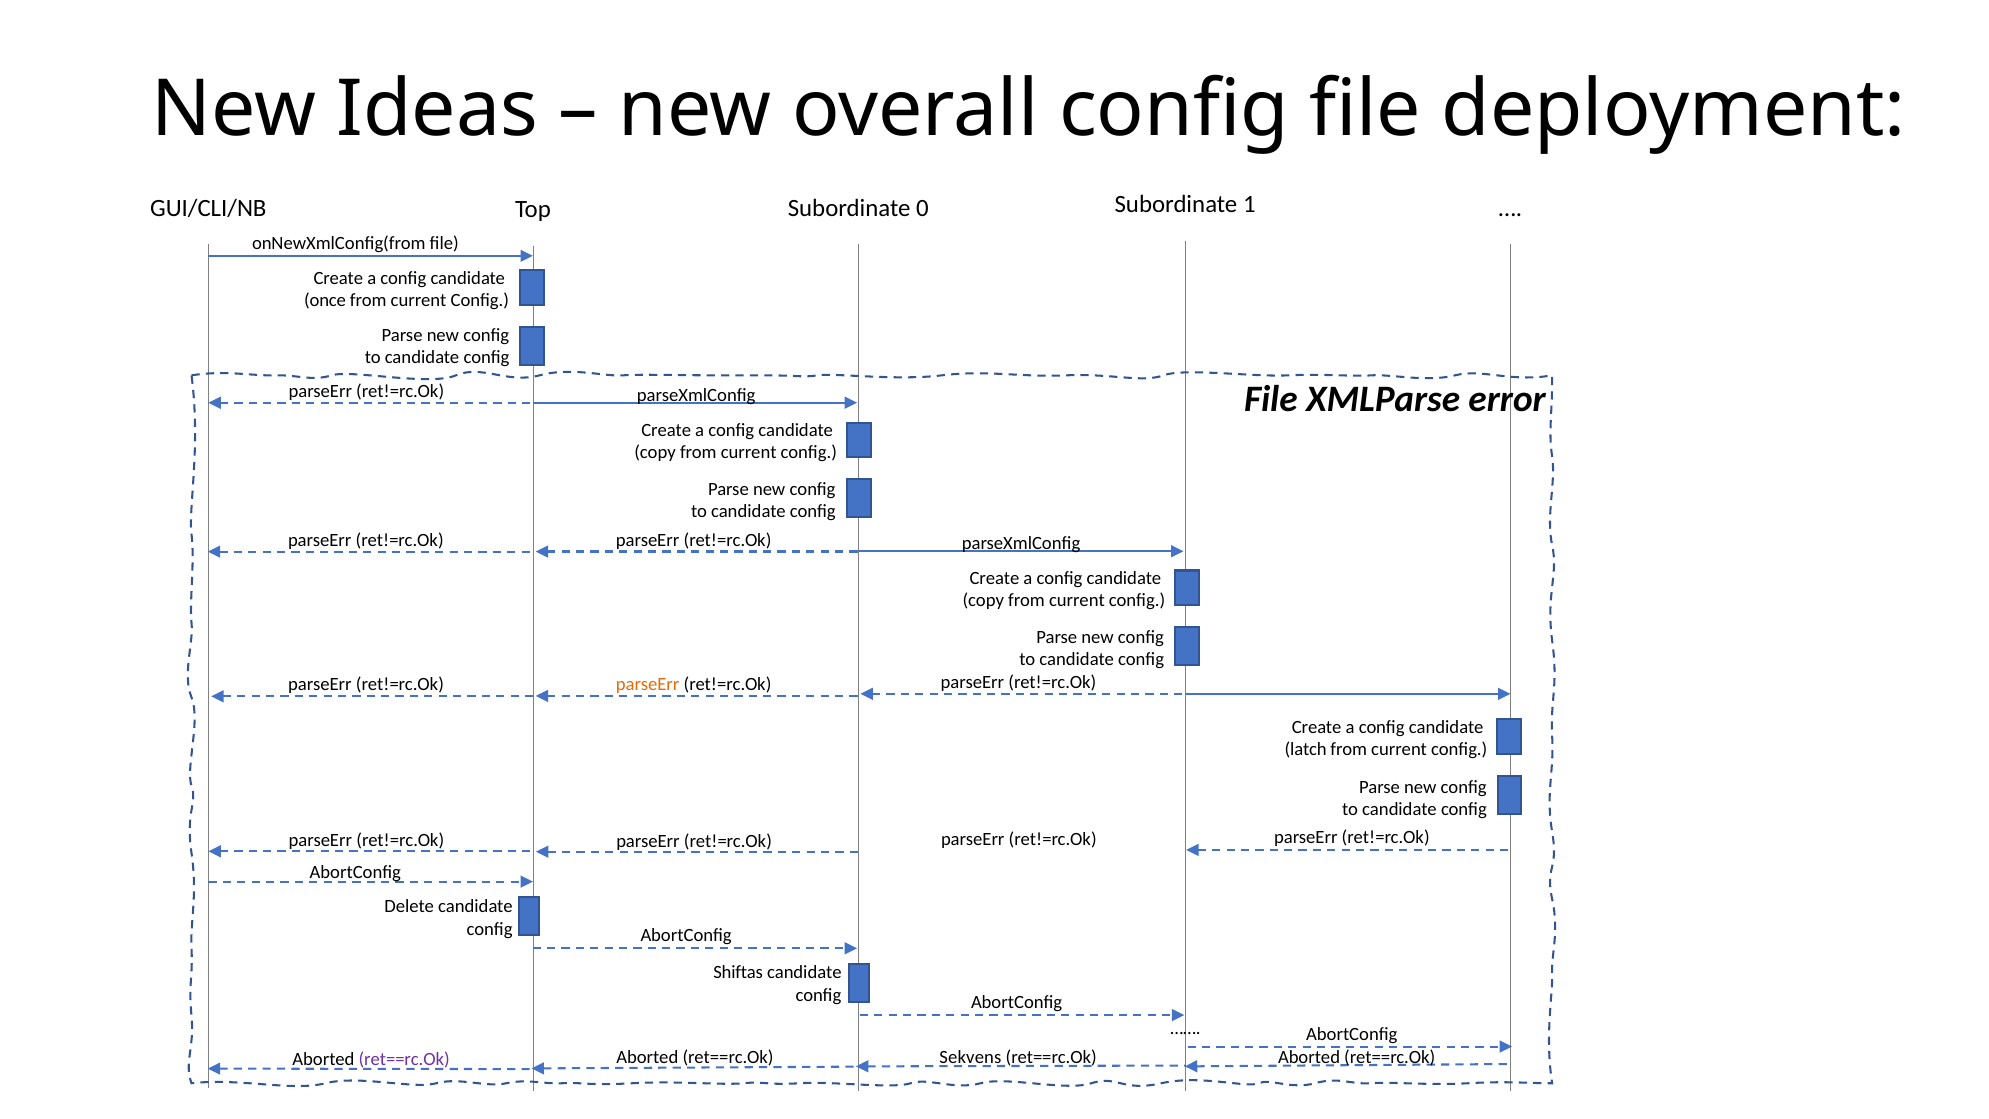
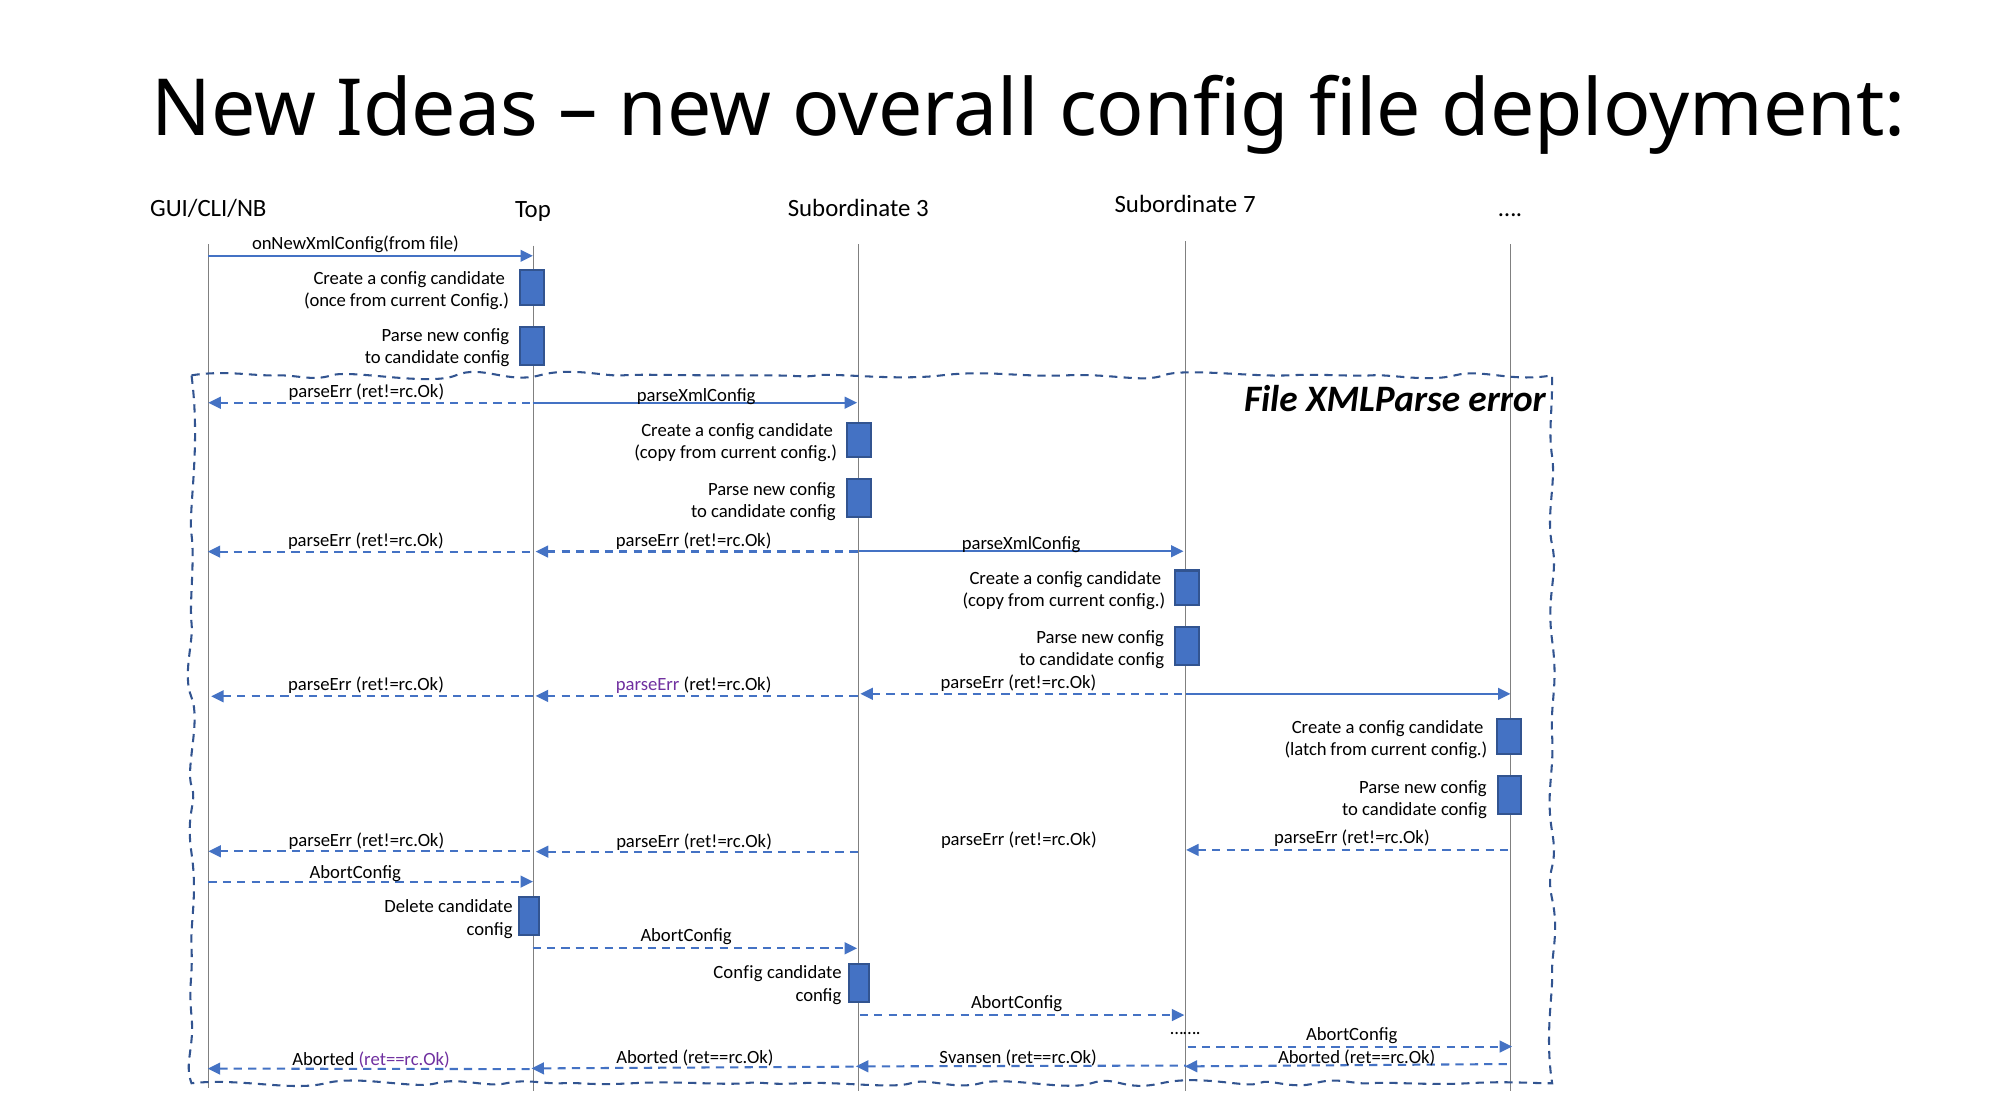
1: 1 -> 7 (1249, 204)
0: 0 -> 3 (922, 208)
parseErr colour: orange -> purple (648, 684)
Shiftas: Shiftas -> Config (738, 972)
Sekvens: Sekvens -> Svansen (971, 1057)
